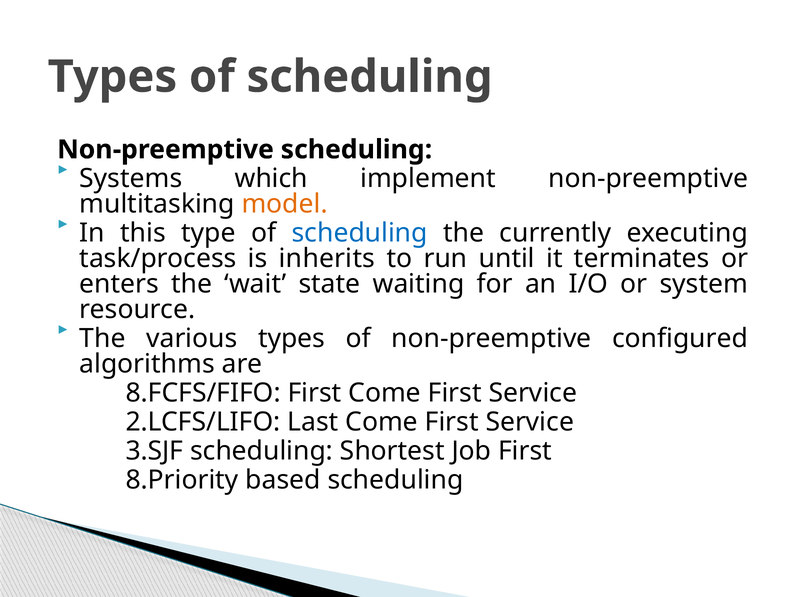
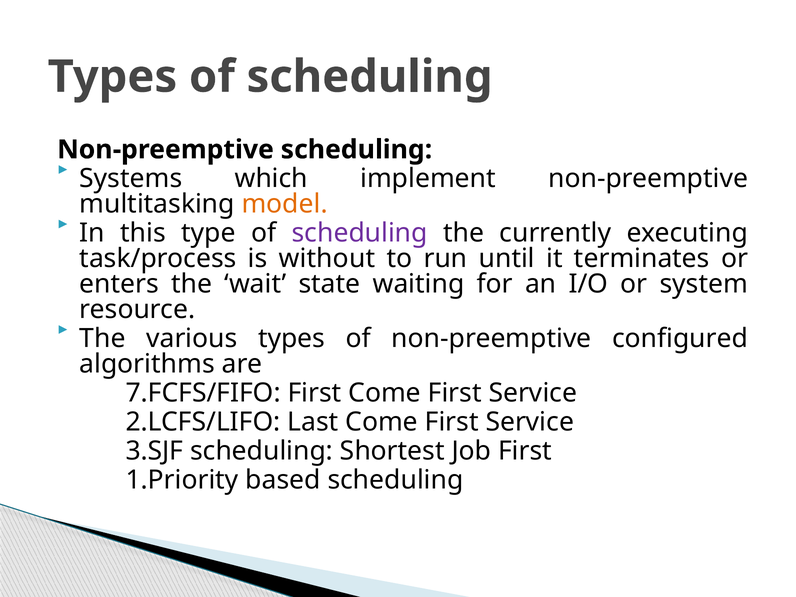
scheduling colour: blue -> purple (360, 233)
inherits: inherits -> without (327, 259)
8.FCFS/FIFO: 8.FCFS/FIFO -> 7.FCFS/FIFO (203, 393)
8.Priority: 8.Priority -> 1.Priority (182, 480)
